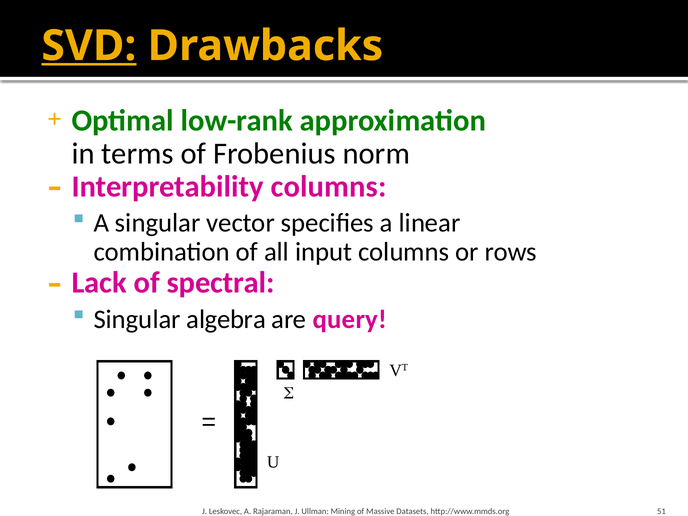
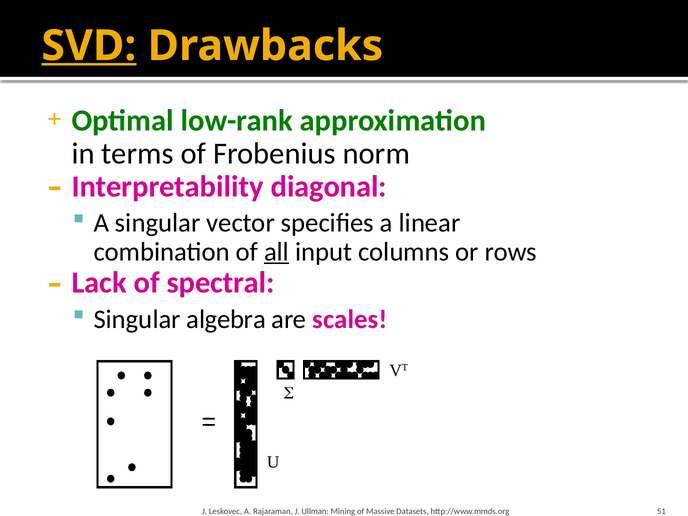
Interpretability columns: columns -> diagonal (329, 187)
all underline: none -> present (277, 252)
query: query -> scales (350, 319)
